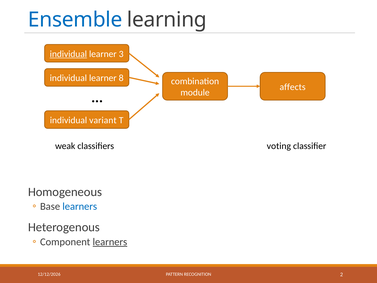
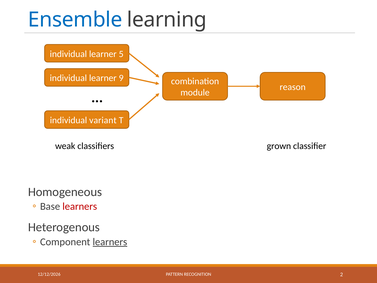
individual underline: present -> none (68, 54)
3: 3 -> 5 (121, 54)
8: 8 -> 9 (121, 78)
affects: affects -> reason (293, 87)
voting: voting -> grown (279, 146)
learners colour: blue -> red (80, 206)
